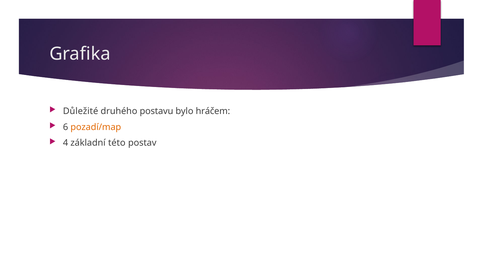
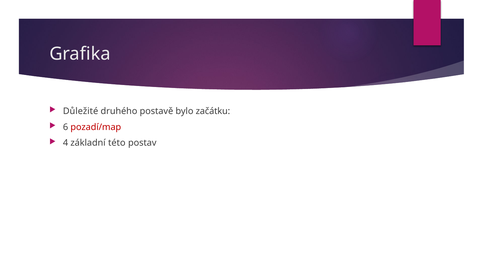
postavu: postavu -> postavě (156, 111)
hráčem: hráčem -> začátku (213, 111)
pozadí/map colour: orange -> red (96, 127)
